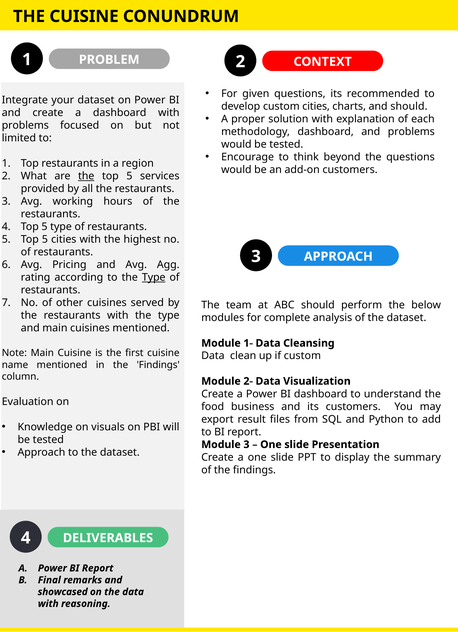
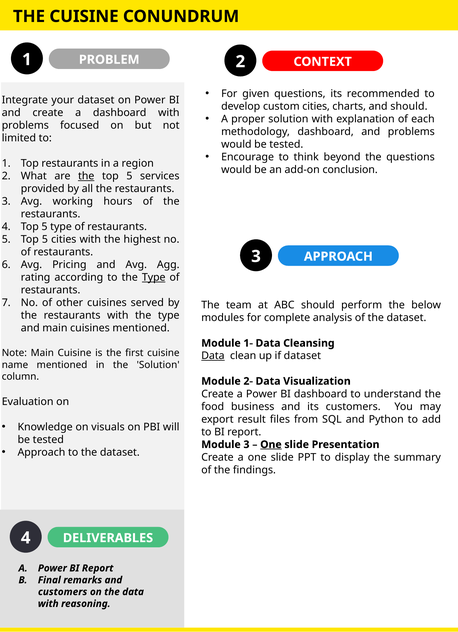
add-on customers: customers -> conclusion (350, 170)
Data underline: none -> present (213, 356)
if custom: custom -> dataset (302, 356)
in the Findings: Findings -> Solution (158, 364)
One underline: none -> present (271, 444)
showcased: showcased -> customers (63, 591)
